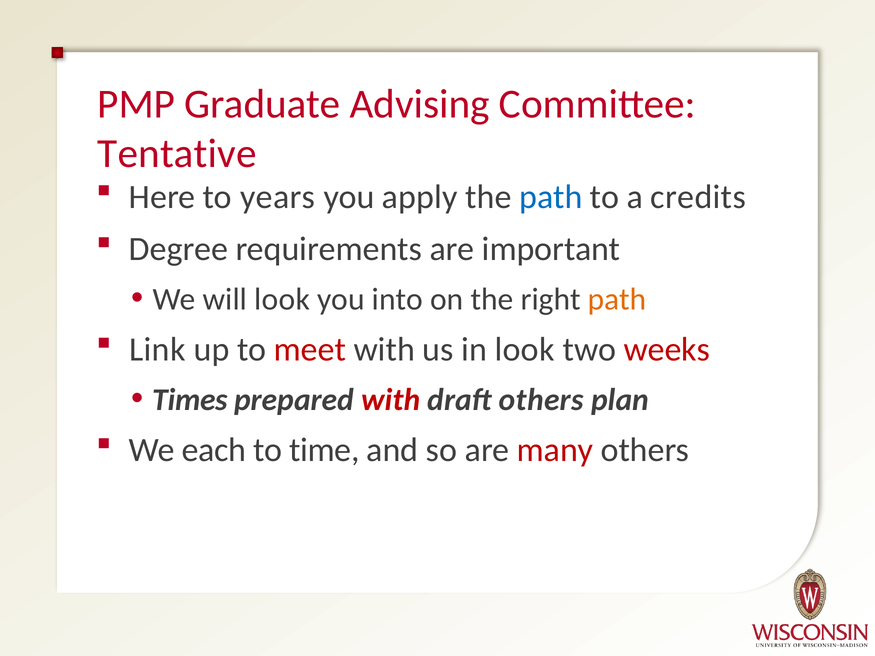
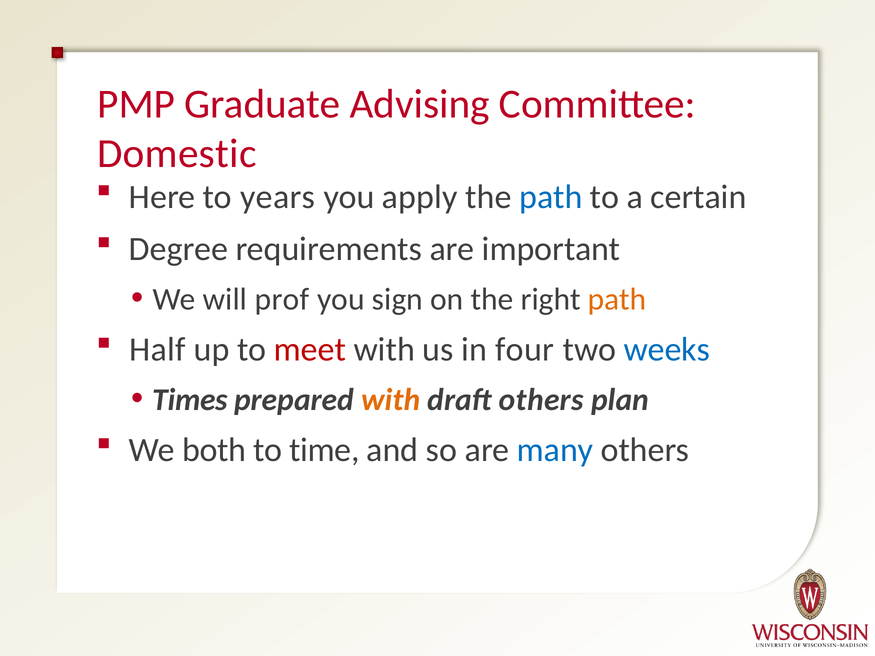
Tentative: Tentative -> Domestic (177, 154)
credits: credits -> certain (698, 197)
will look: look -> prof (282, 299)
into: into -> sign (397, 299)
Link: Link -> Half (157, 350)
in look: look -> four (525, 350)
weeks colour: red -> blue (667, 350)
with colour: red -> orange (391, 400)
each: each -> both (214, 450)
many colour: red -> blue (555, 450)
